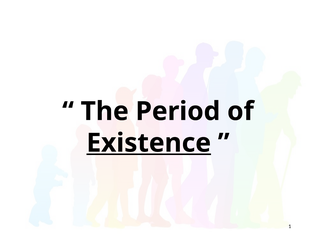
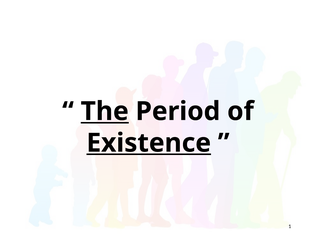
The underline: none -> present (105, 111)
